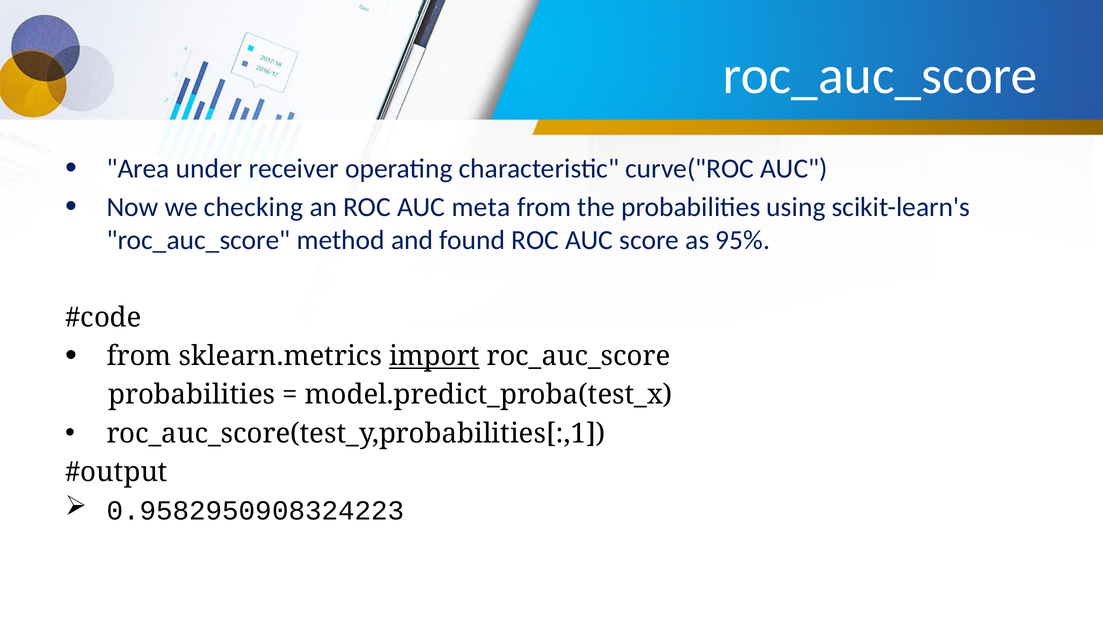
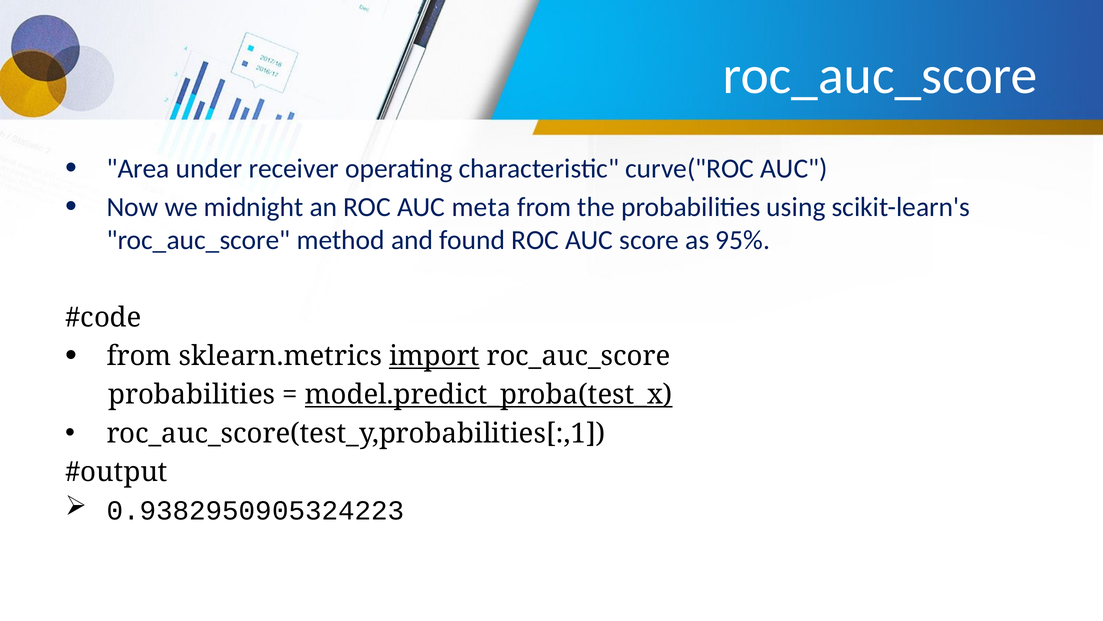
checking: checking -> midnight (254, 207)
model.predict_proba(test_x underline: none -> present (489, 395)
0.9582950908324223: 0.9582950908324223 -> 0.9382950905324223 (255, 510)
